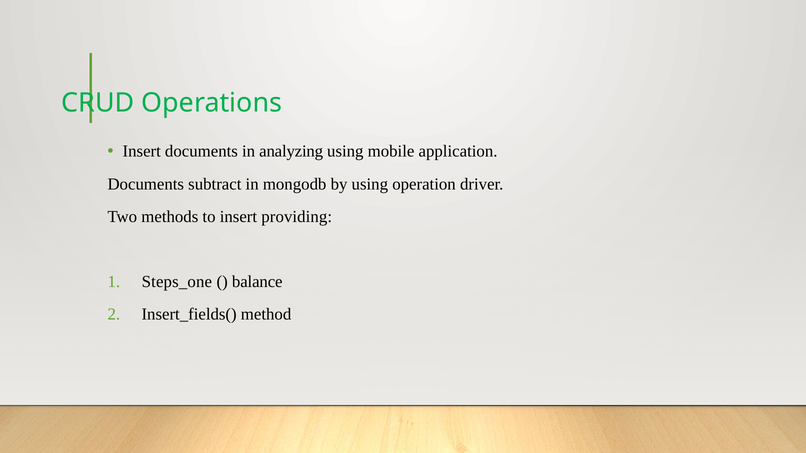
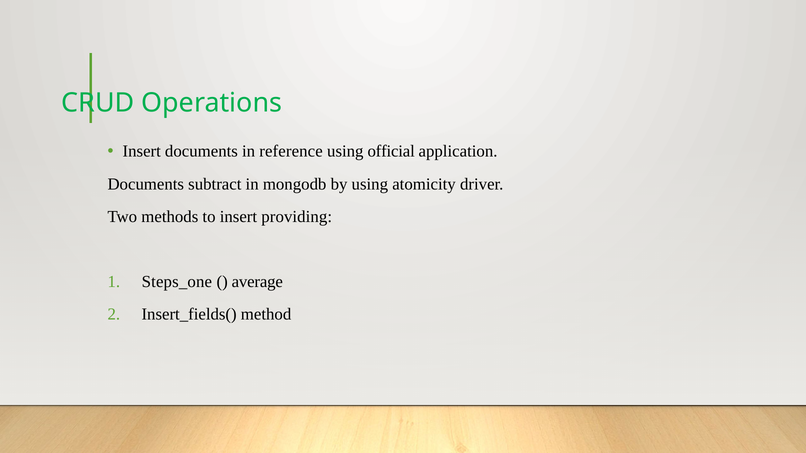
analyzing: analyzing -> reference (291, 152)
mobile: mobile -> official (391, 152)
operation: operation -> atomicity (424, 184)
balance: balance -> average (257, 282)
